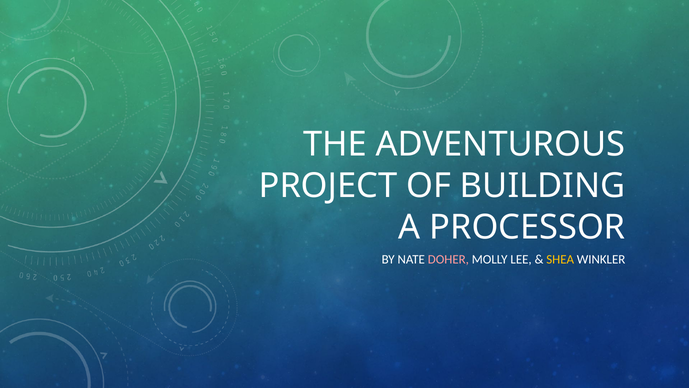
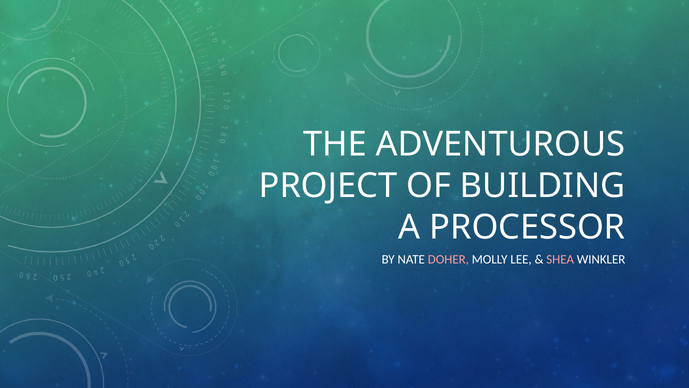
SHEA colour: yellow -> pink (560, 259)
